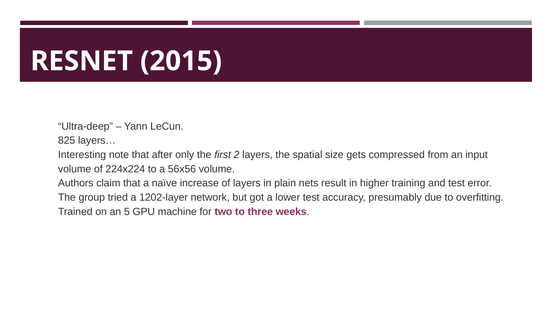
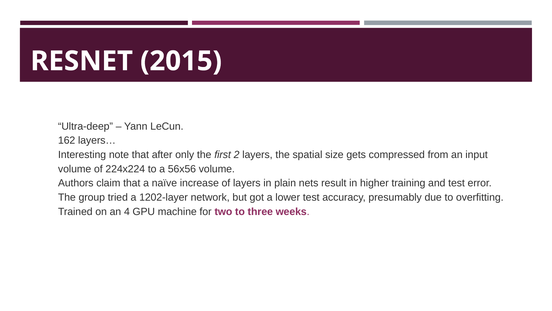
825: 825 -> 162 (67, 140)
5: 5 -> 4 (127, 211)
